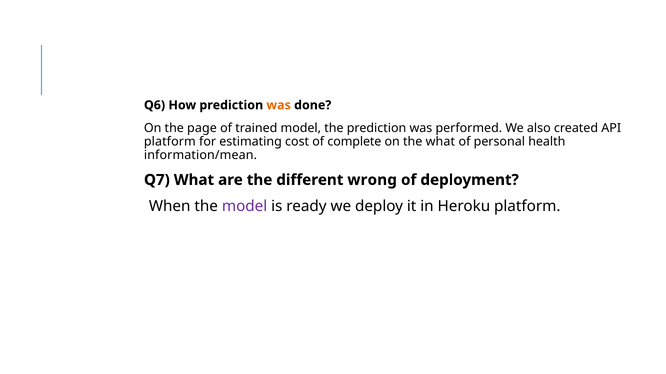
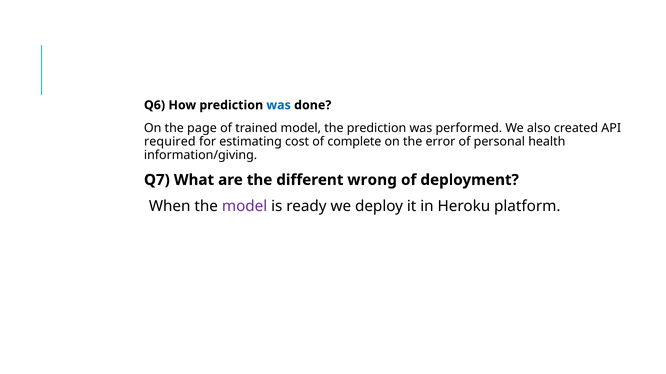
was colour: orange -> blue (279, 105)
platform: platform -> required (170, 142)
the what: what -> error (440, 142)
information/mean: information/mean -> information/giving (201, 156)
